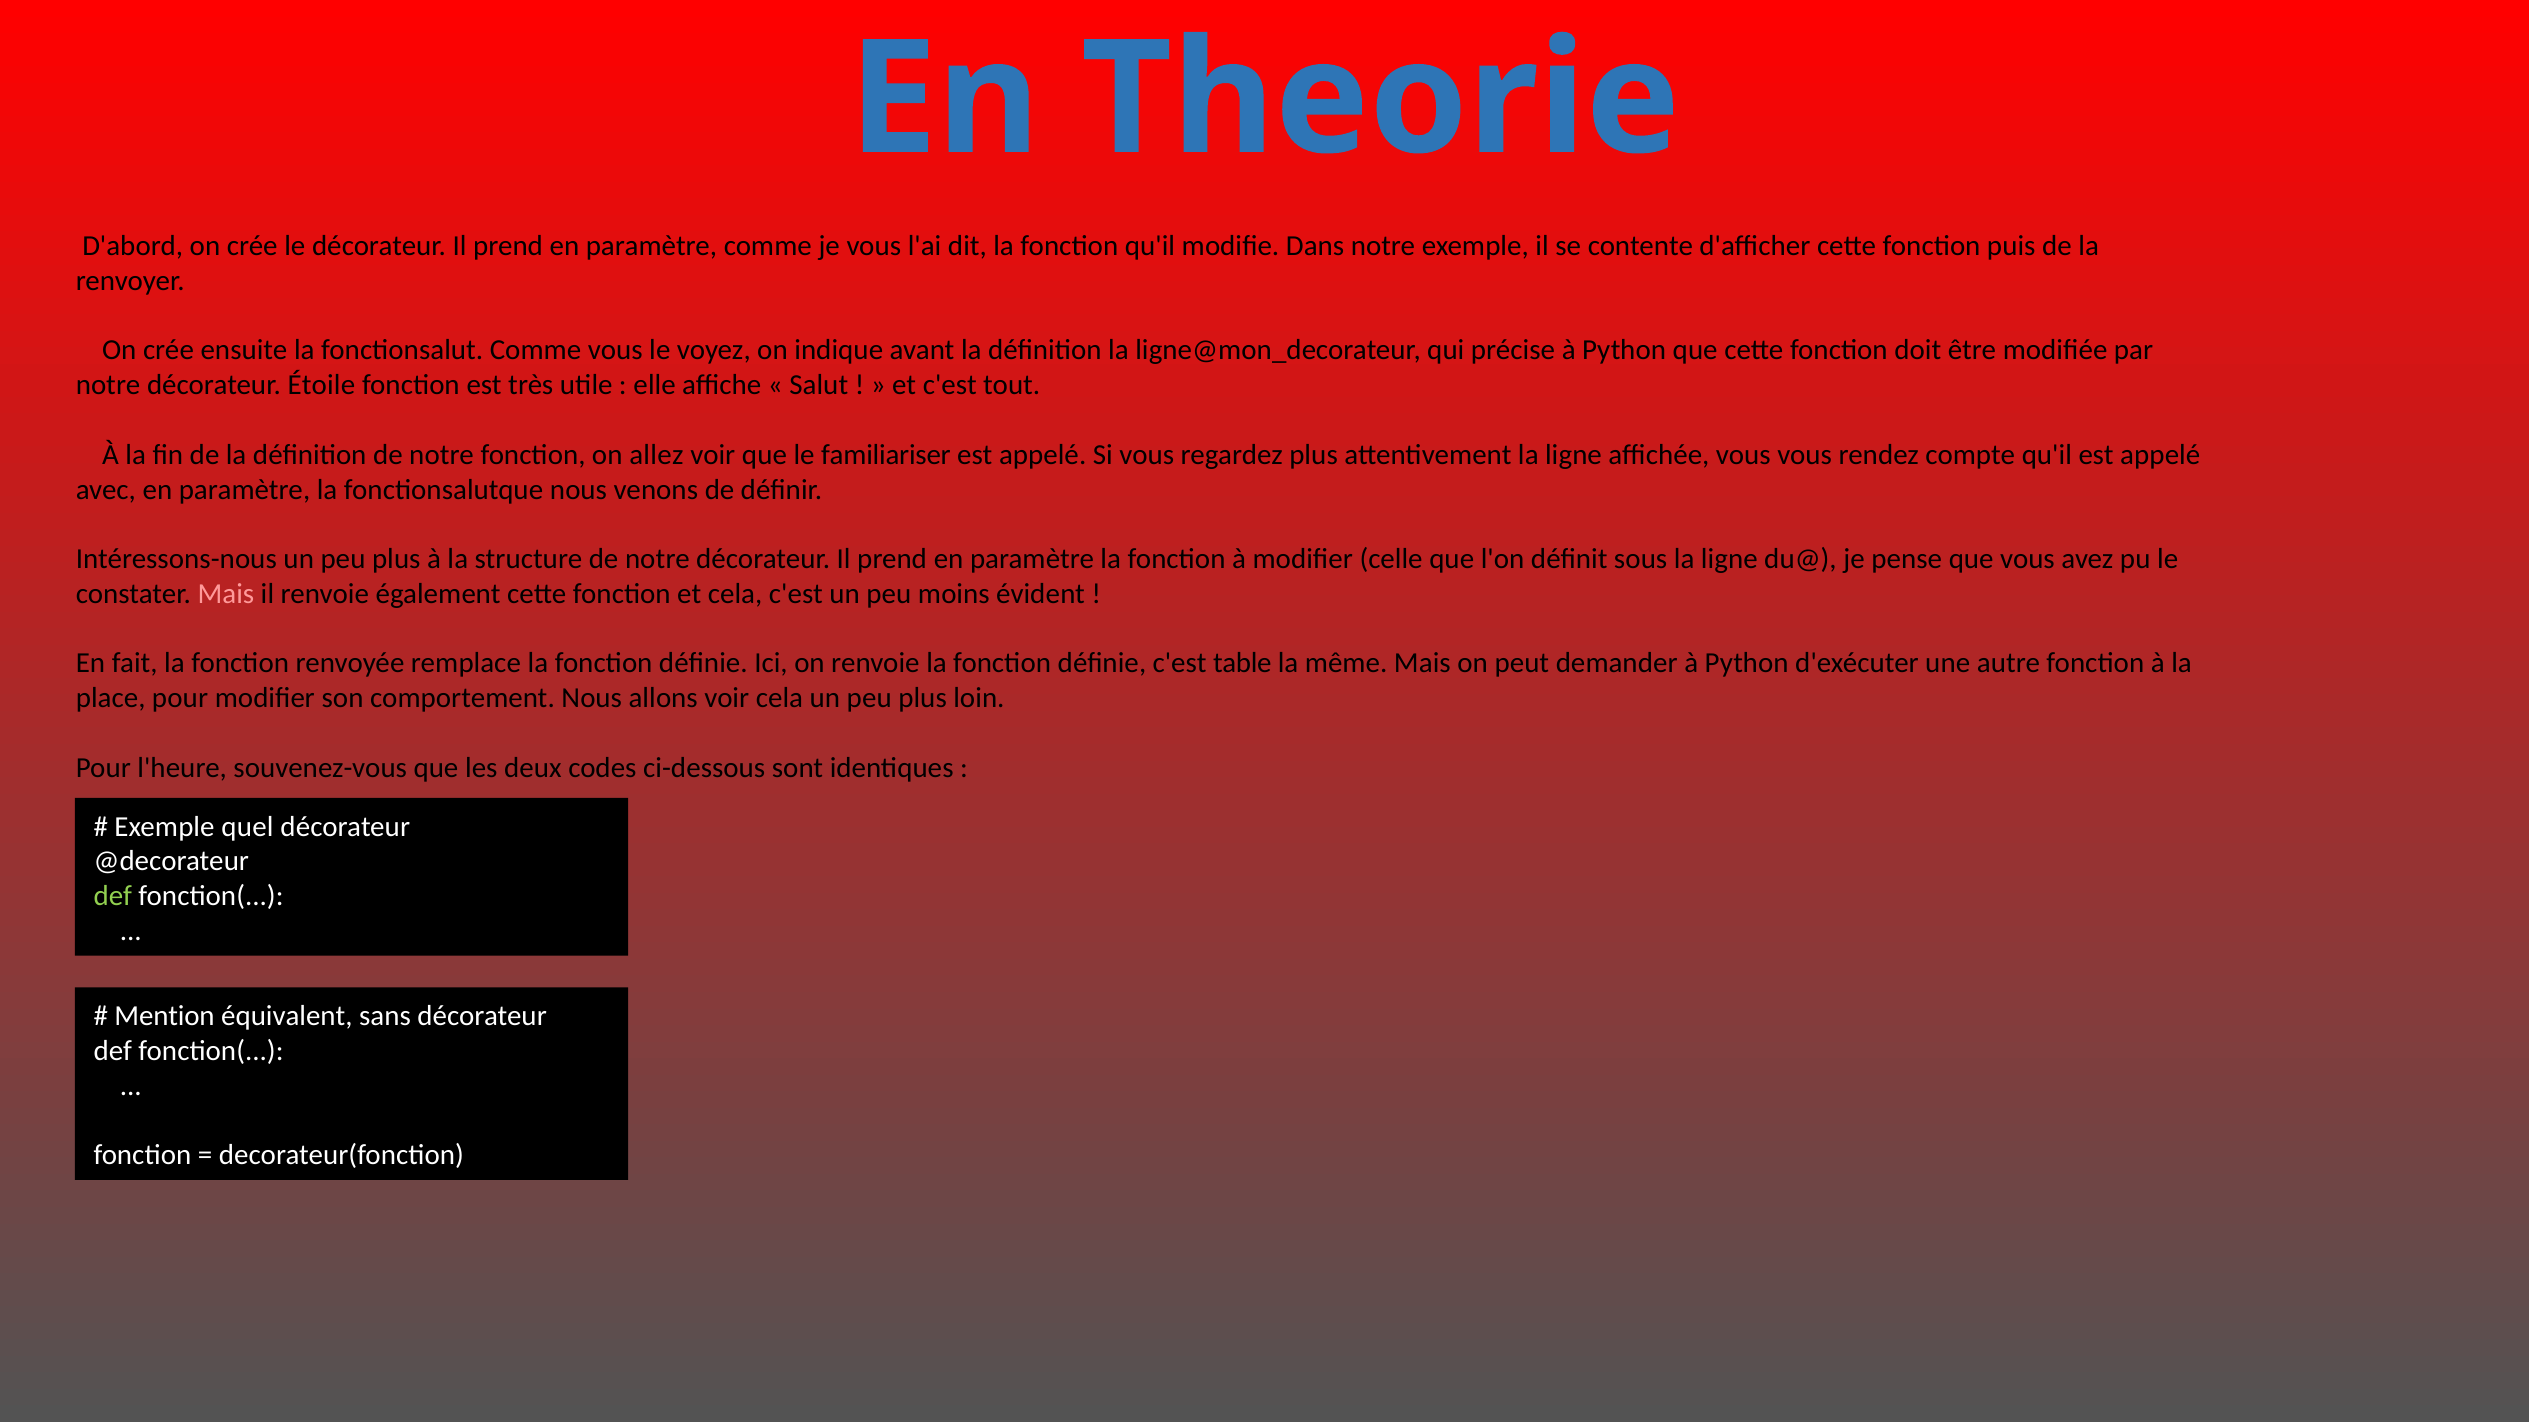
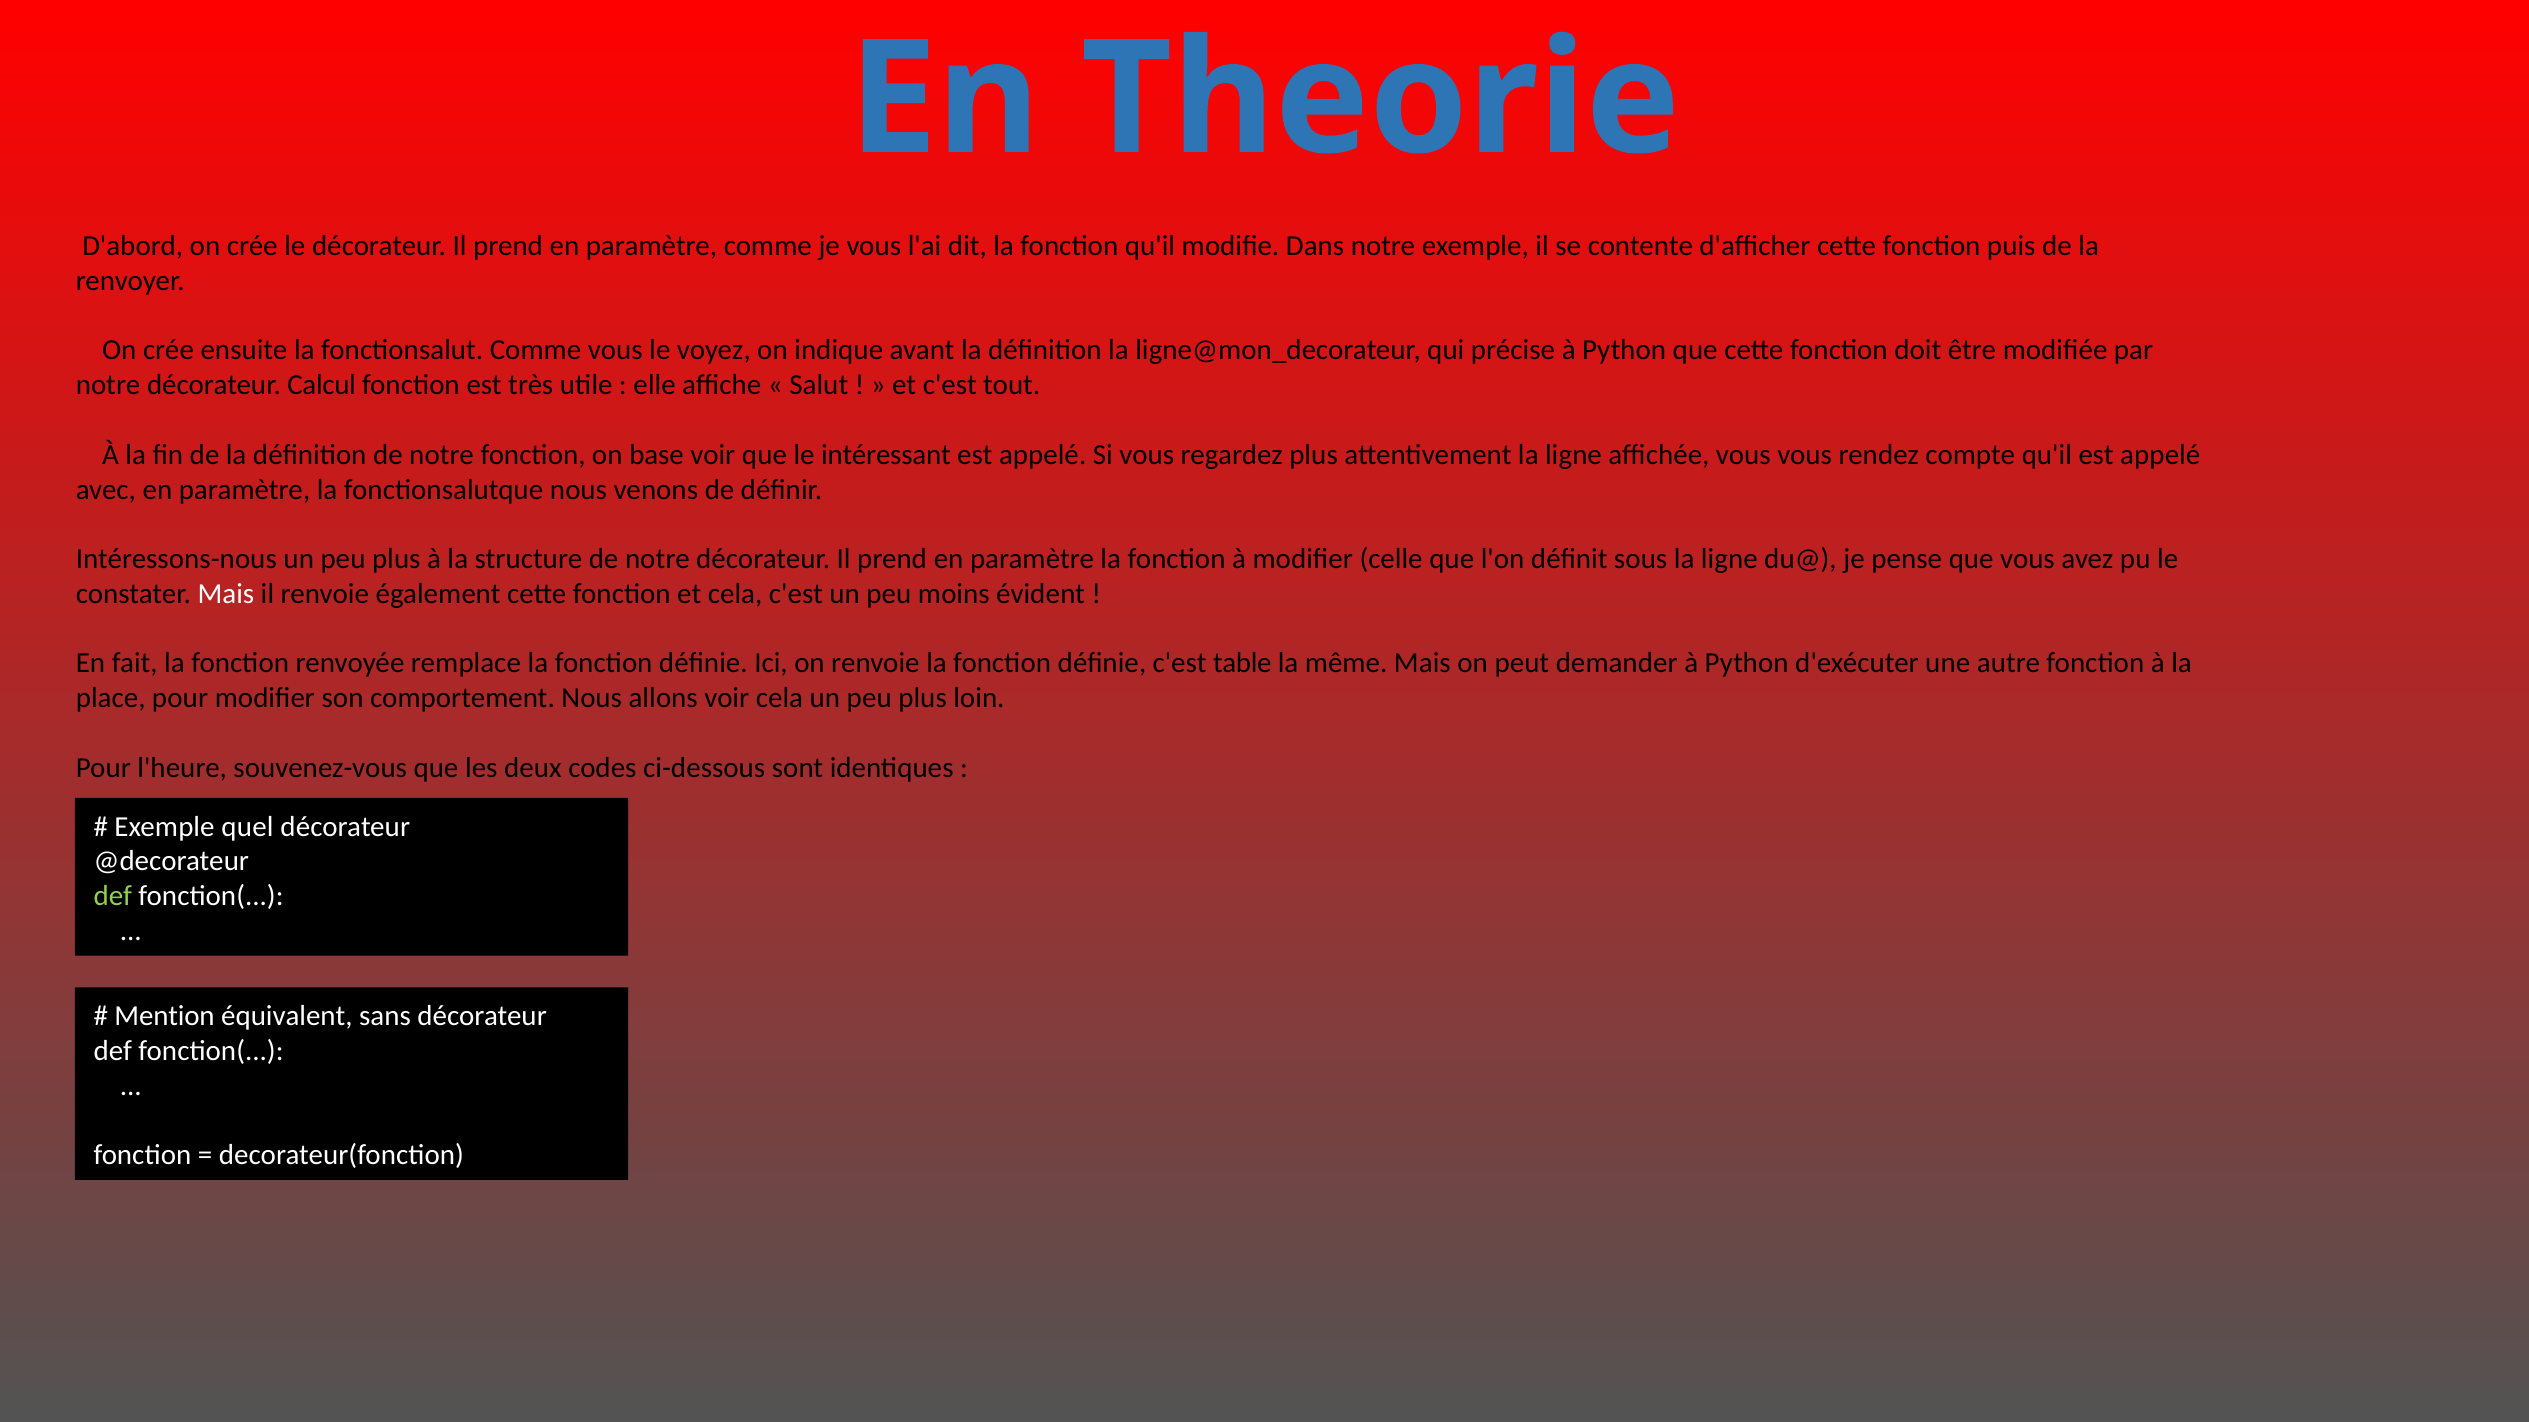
Étoile: Étoile -> Calcul (322, 385)
allez: allez -> base (657, 455)
familiariser: familiariser -> intéressant (886, 455)
Mais colour: pink -> white (226, 594)
